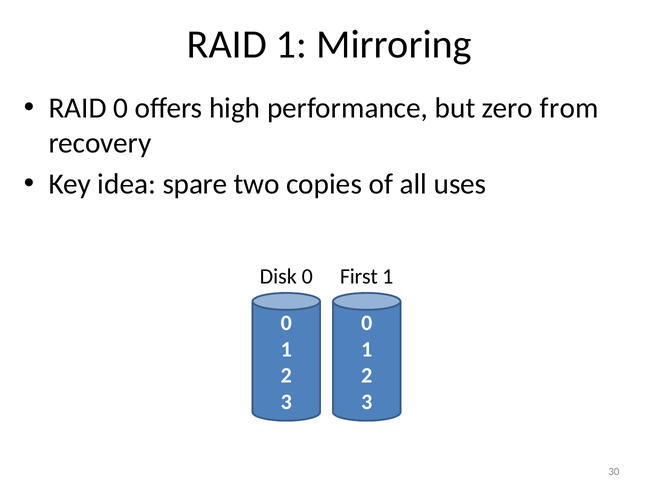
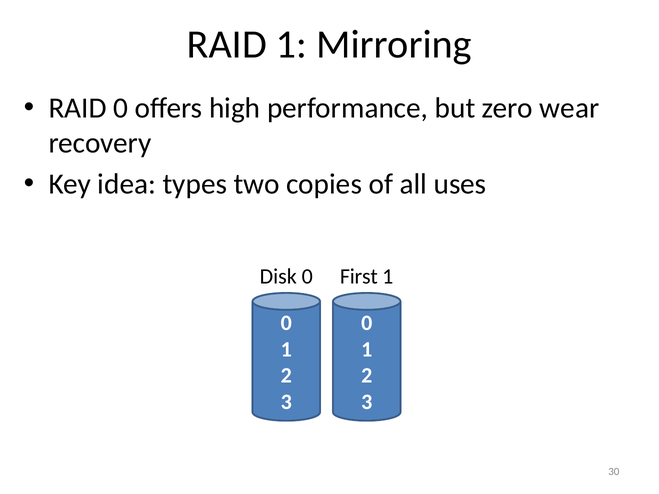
from: from -> wear (569, 108)
spare: spare -> types (195, 184)
